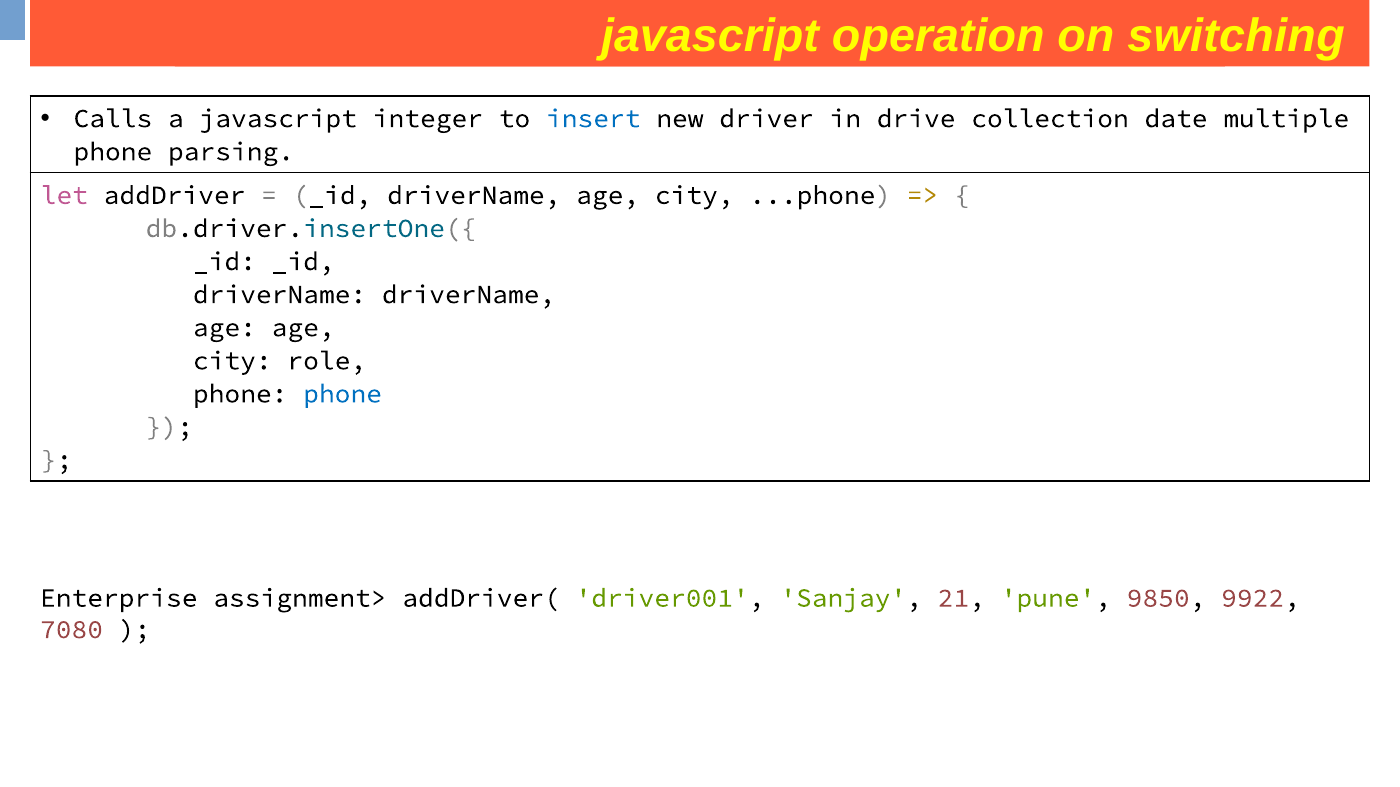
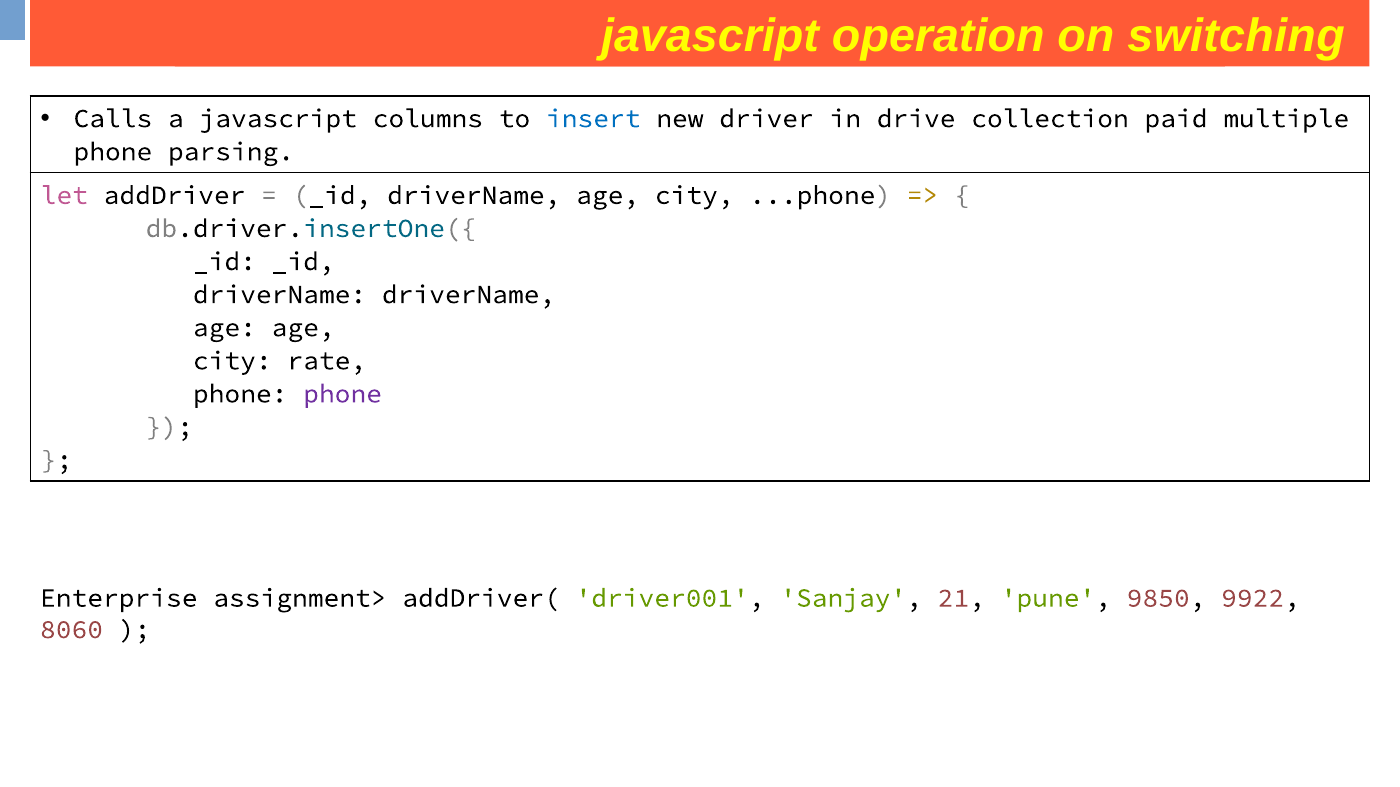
integer: integer -> columns (428, 119)
date: date -> paid (1176, 119)
role: role -> rate (327, 361)
phone colour: blue -> purple (343, 394)
7080: 7080 -> 8060 (72, 630)
